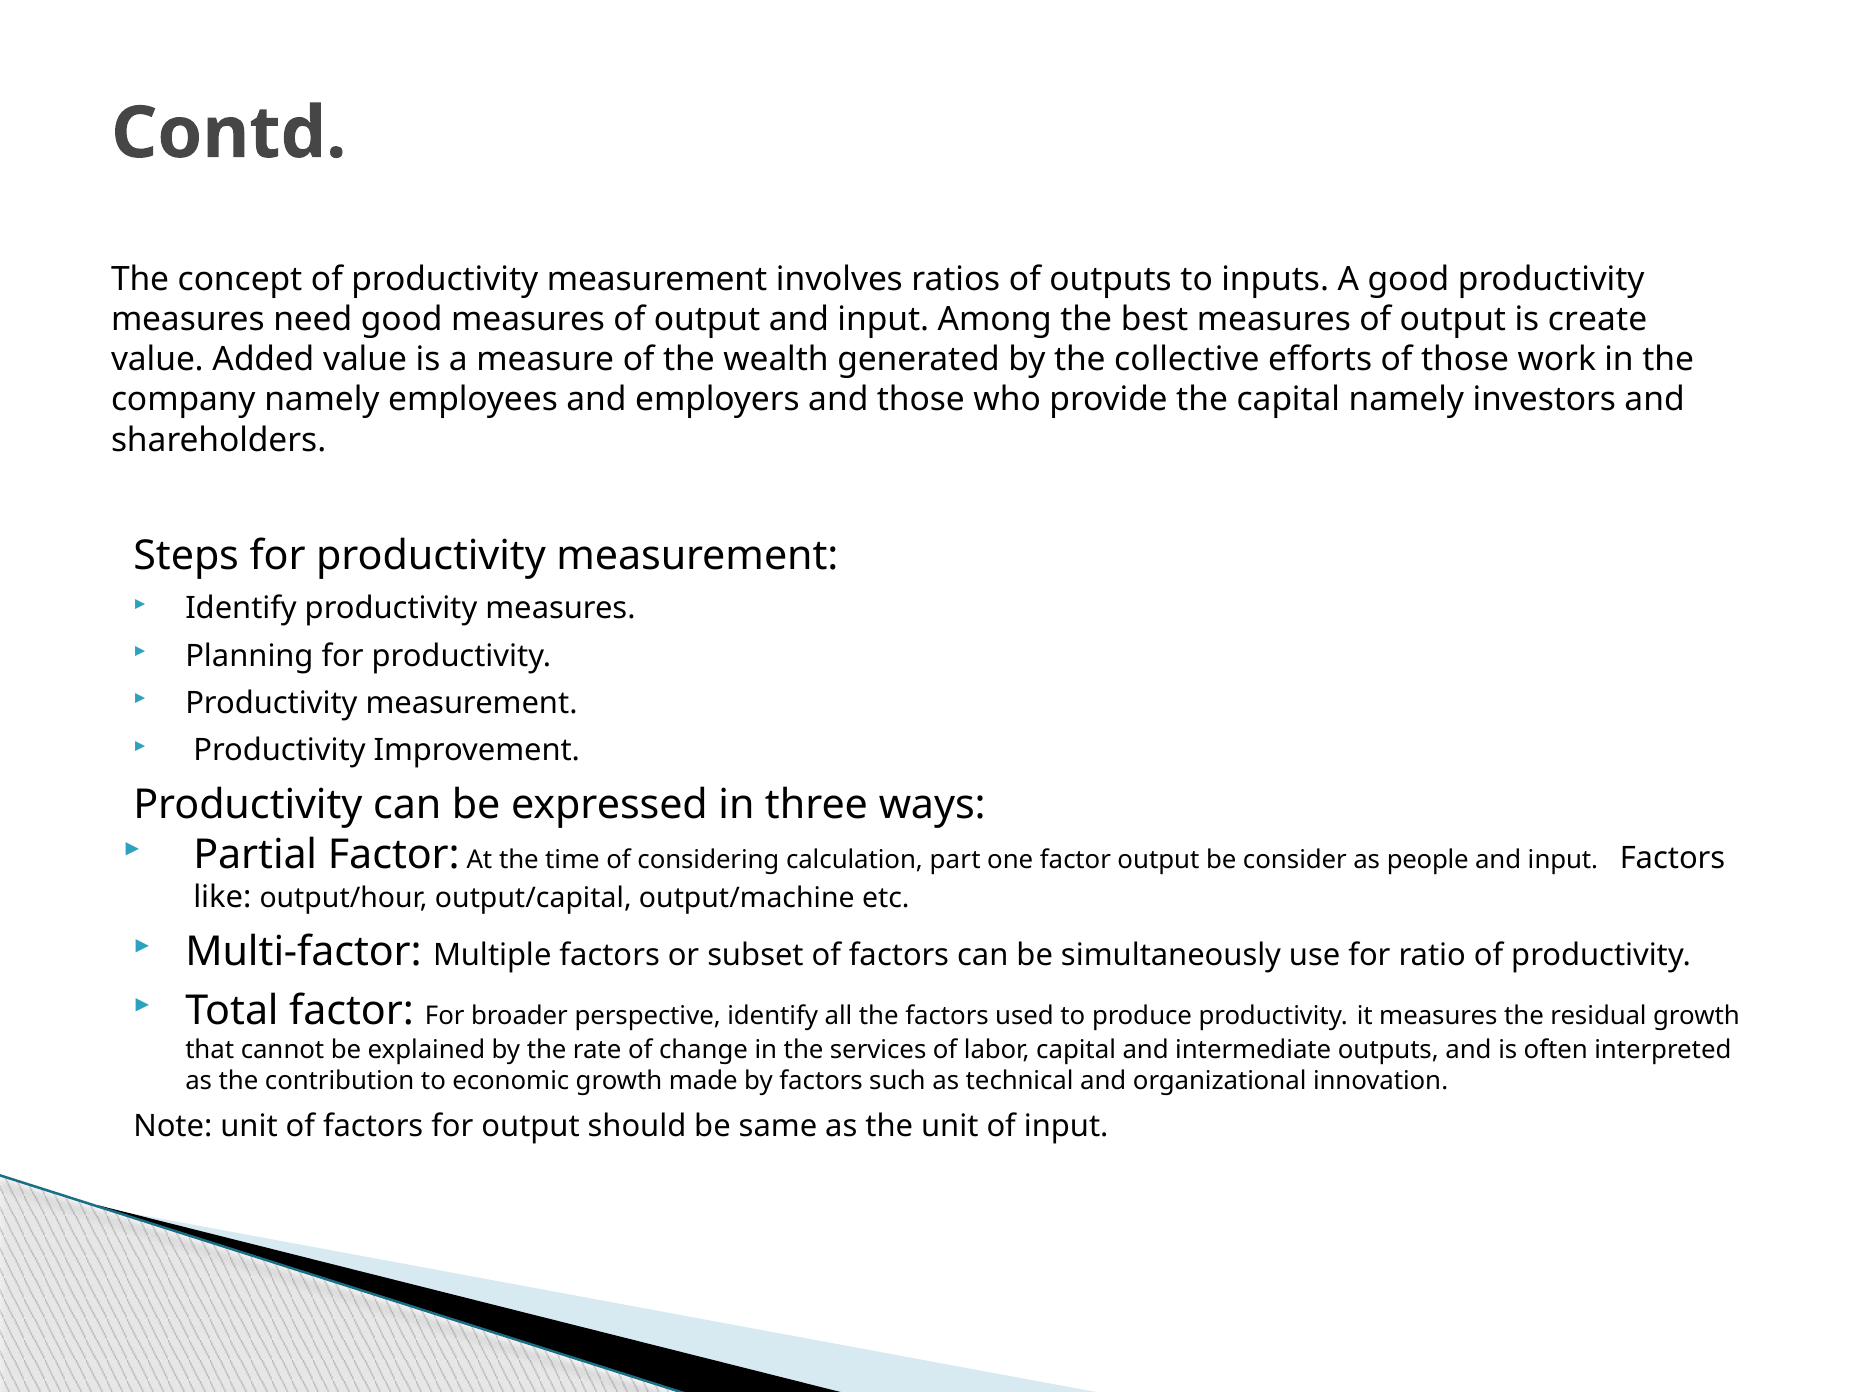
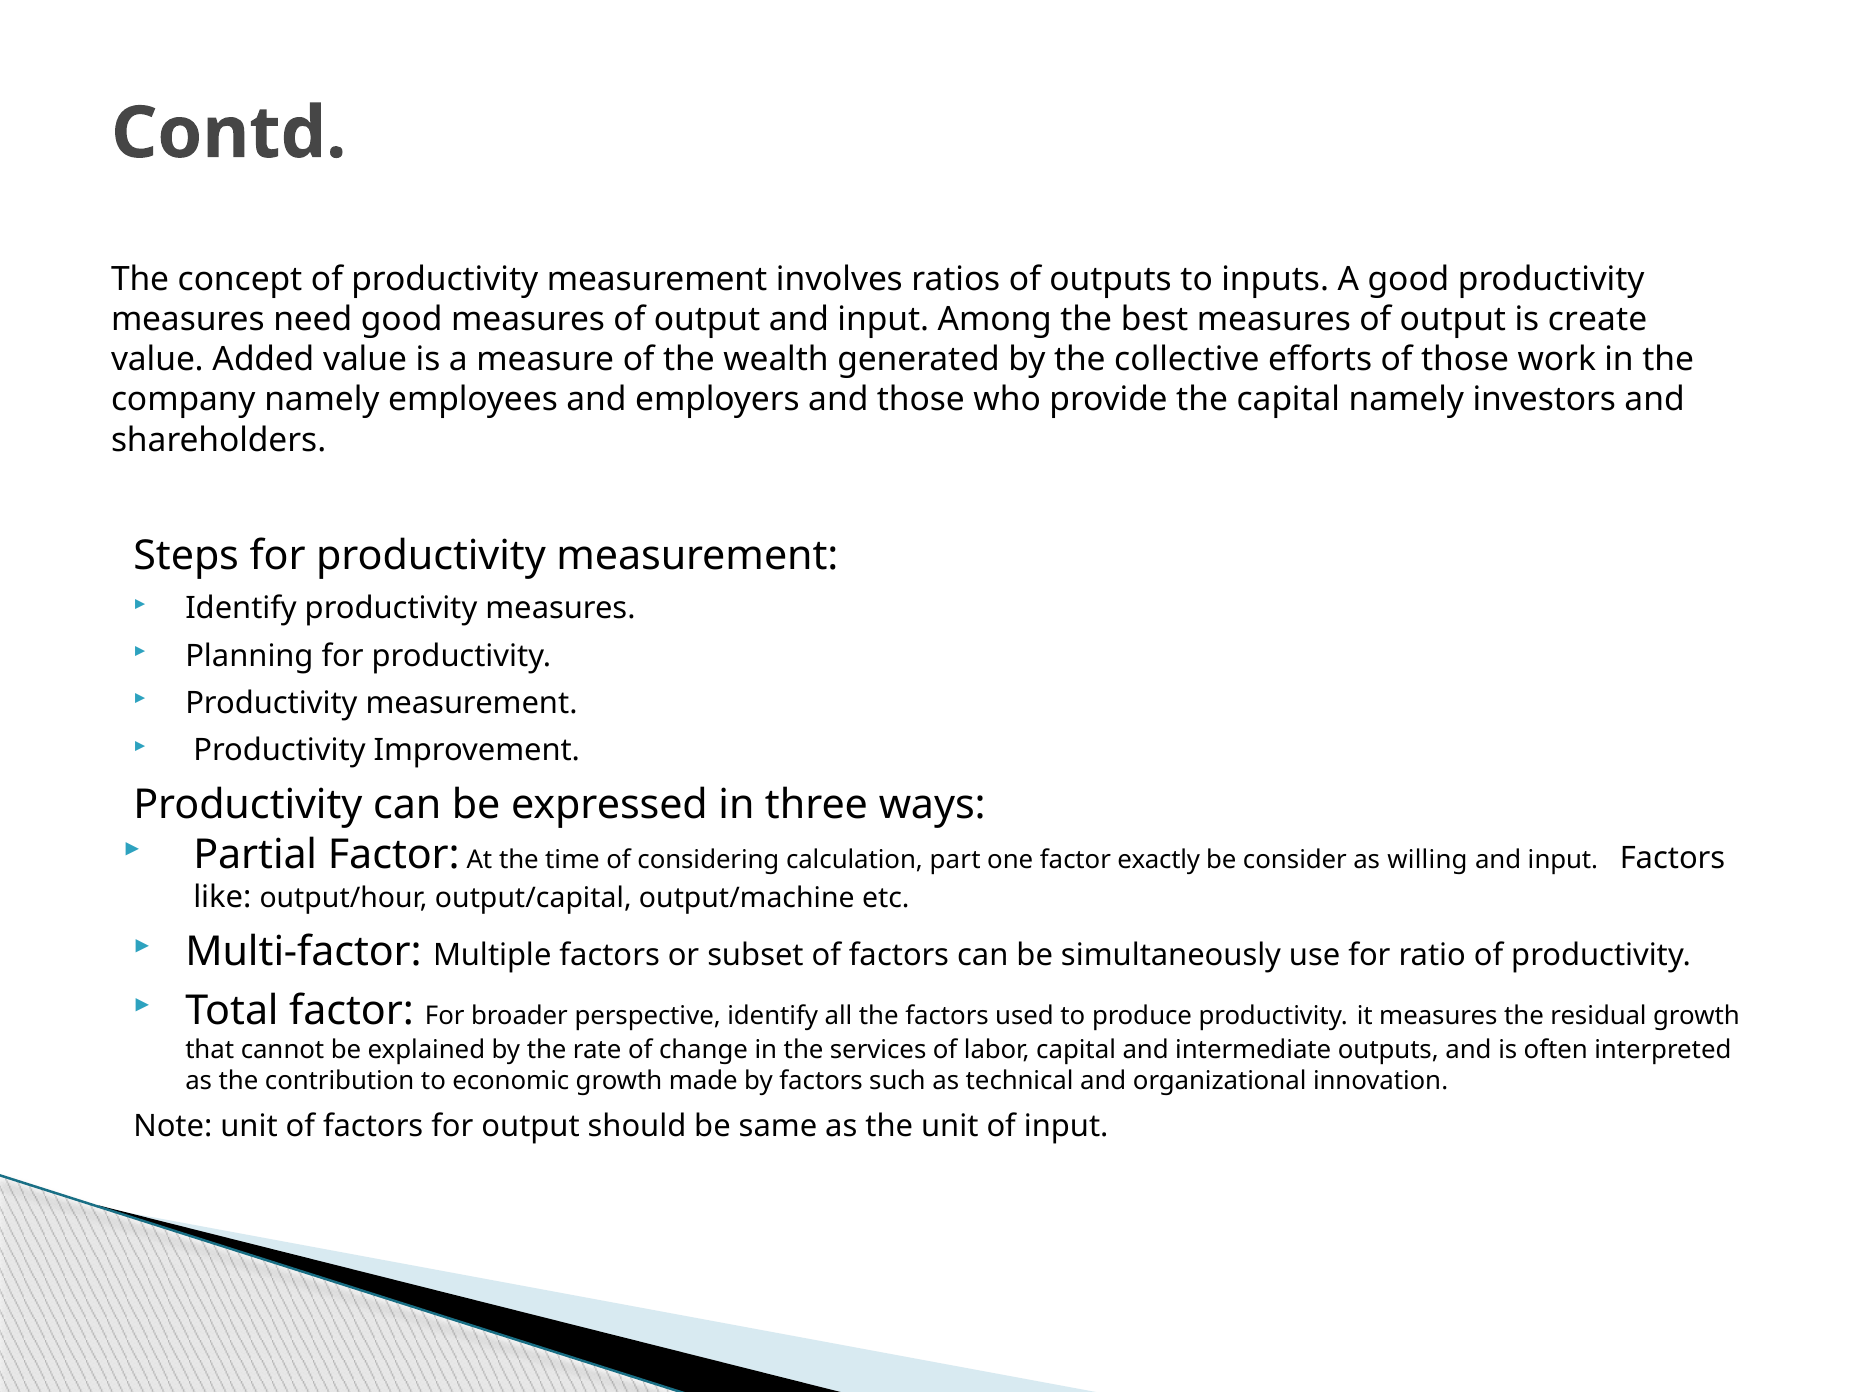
factor output: output -> exactly (1159, 860)
people: people -> willing (1427, 860)
